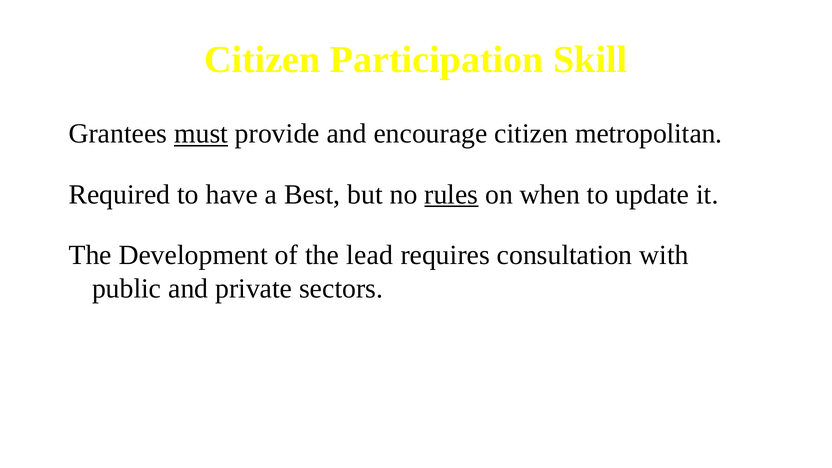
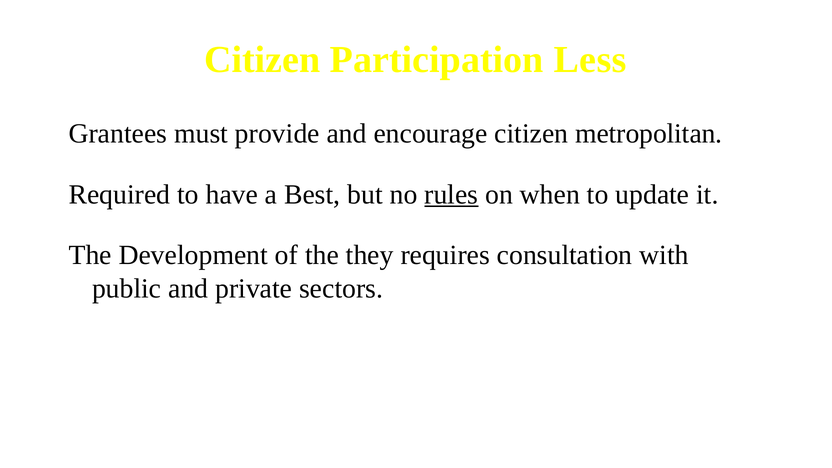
Skill: Skill -> Less (590, 60)
must underline: present -> none (201, 134)
lead: lead -> they (370, 255)
